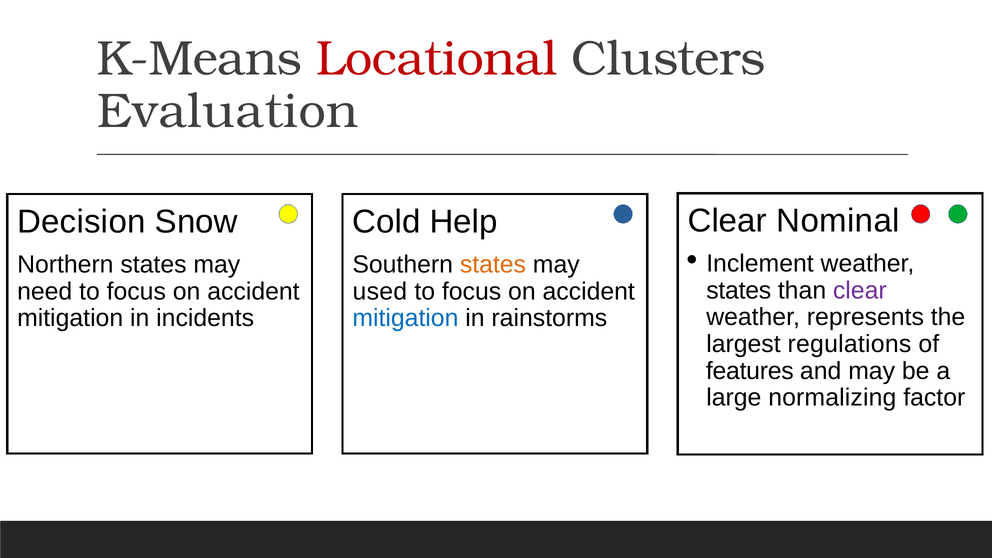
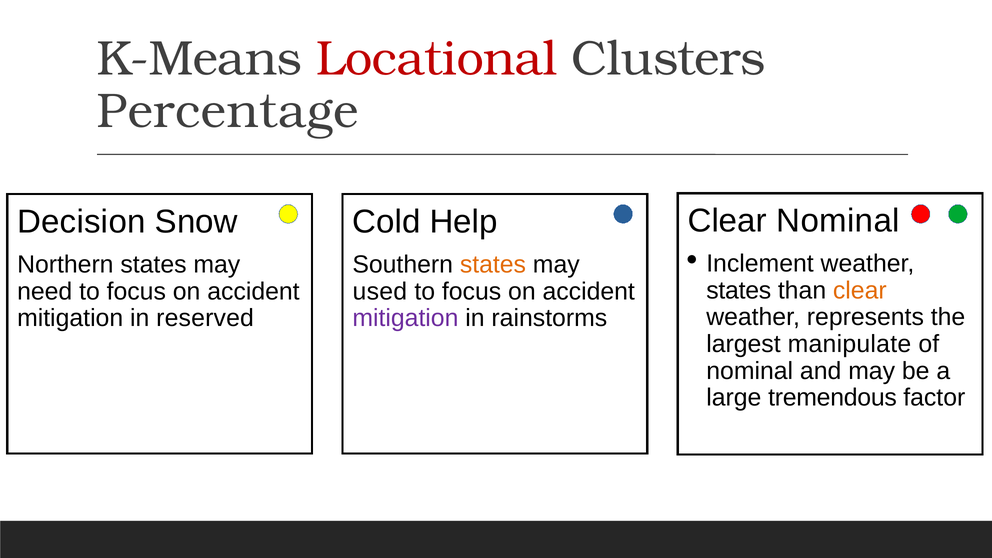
Evaluation: Evaluation -> Percentage (228, 111)
clear colour: purple -> orange (860, 291)
incidents: incidents -> reserved (205, 318)
mitigation colour: blue -> purple (405, 318)
regulations: regulations -> manipulate (849, 344)
features: features -> nominal (750, 371)
normalizing: normalizing -> tremendous (832, 398)
